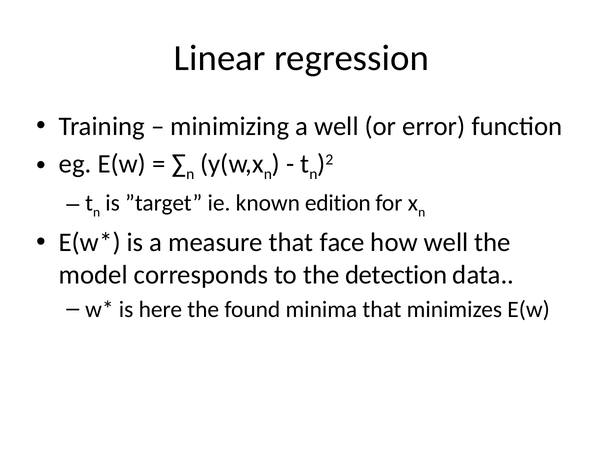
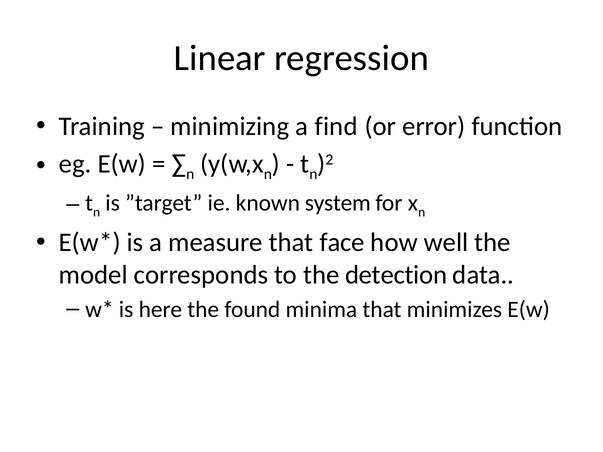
a well: well -> find (336, 126)
edition: edition -> system (338, 203)
